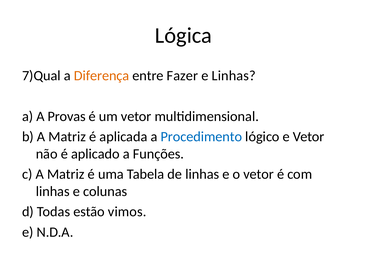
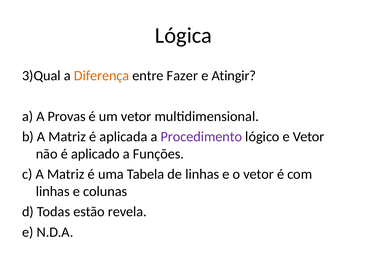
7)Qual: 7)Qual -> 3)Qual (41, 76)
e Linhas: Linhas -> Atingir (234, 76)
Procedimento colour: blue -> purple (201, 137)
vimos: vimos -> revela (127, 212)
